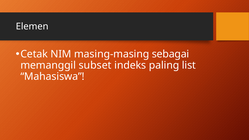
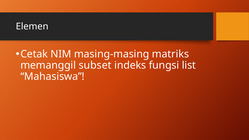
sebagai: sebagai -> matriks (170, 54)
paling: paling -> fungsi (164, 65)
